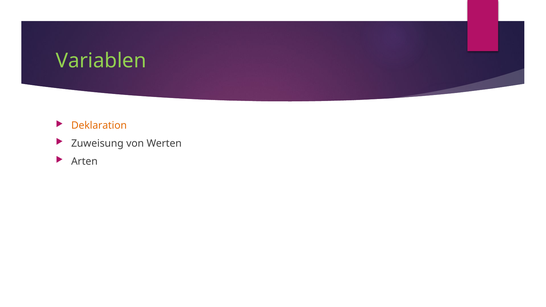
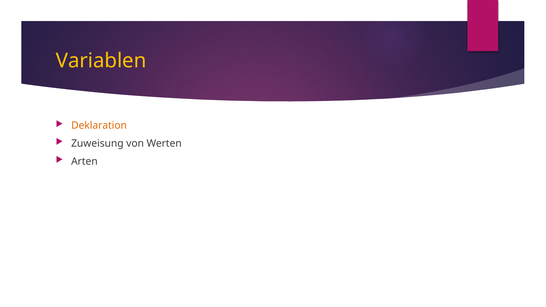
Variablen colour: light green -> yellow (101, 61)
